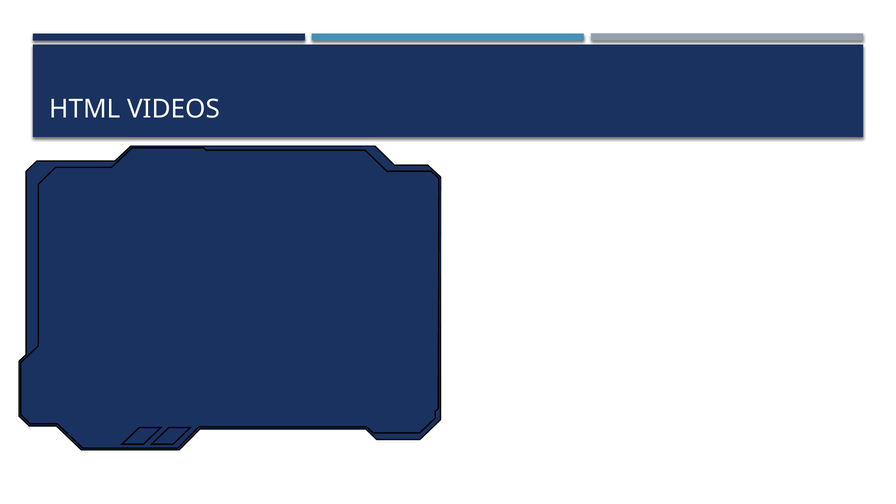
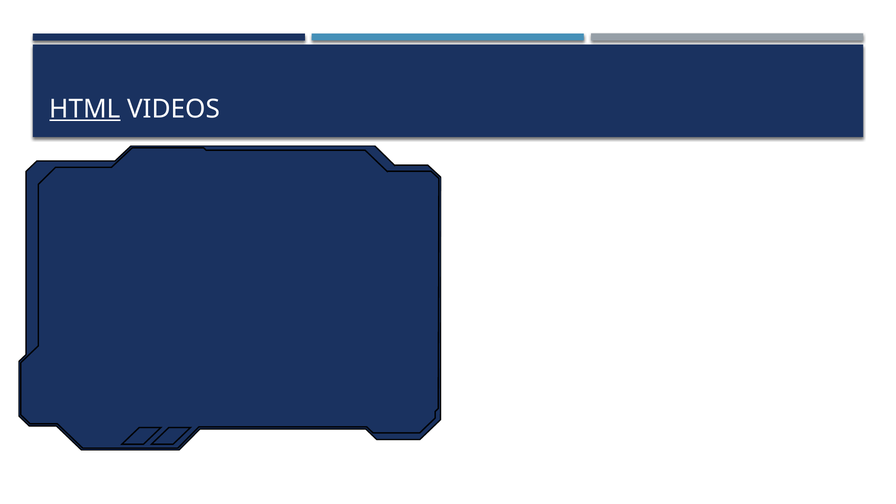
HTML underline: none -> present (85, 109)
